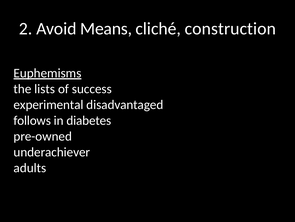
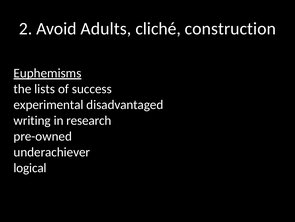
Means: Means -> Adults (106, 29)
follows: follows -> writing (32, 120)
diabetes: diabetes -> research (89, 120)
adults: adults -> logical (30, 167)
